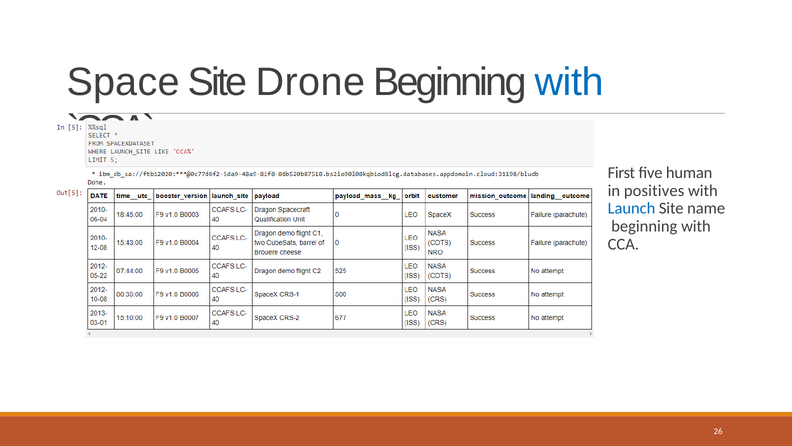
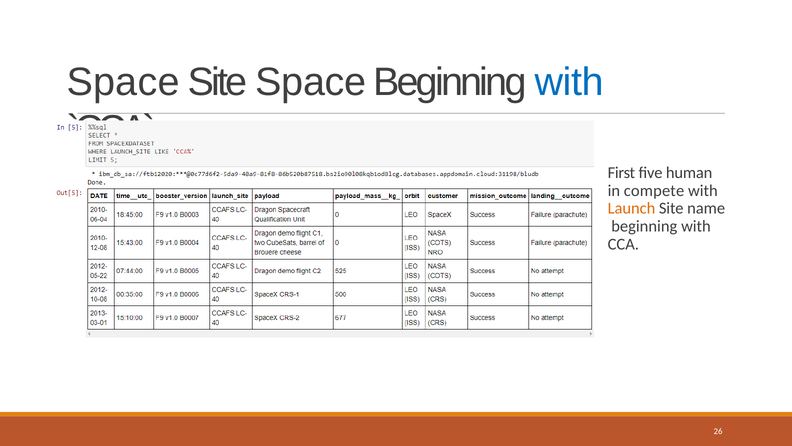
Site Drone: Drone -> Space (311, 82)
positives: positives -> compete (654, 190)
Launch colour: blue -> orange (631, 208)
